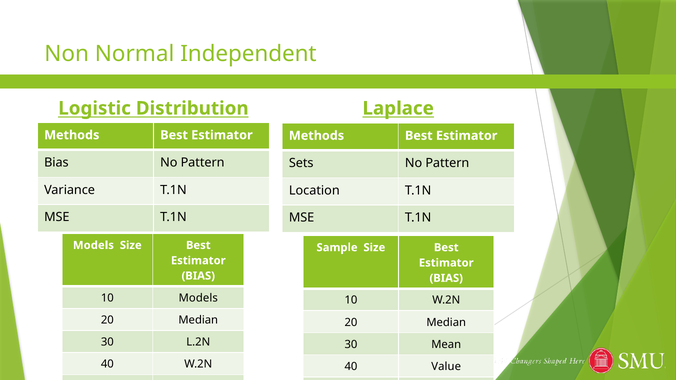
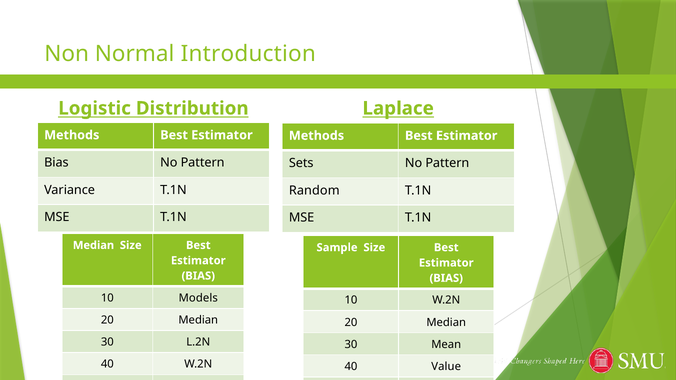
Independent: Independent -> Introduction (248, 54)
Location: Location -> Random (314, 191)
Models: Models -> Median (93, 245)
